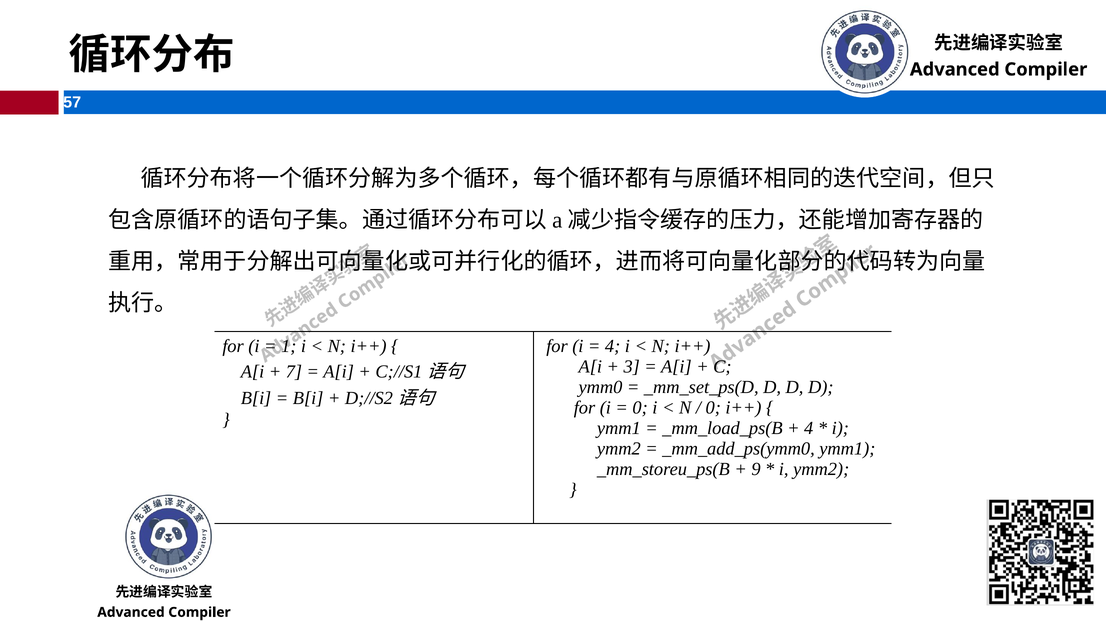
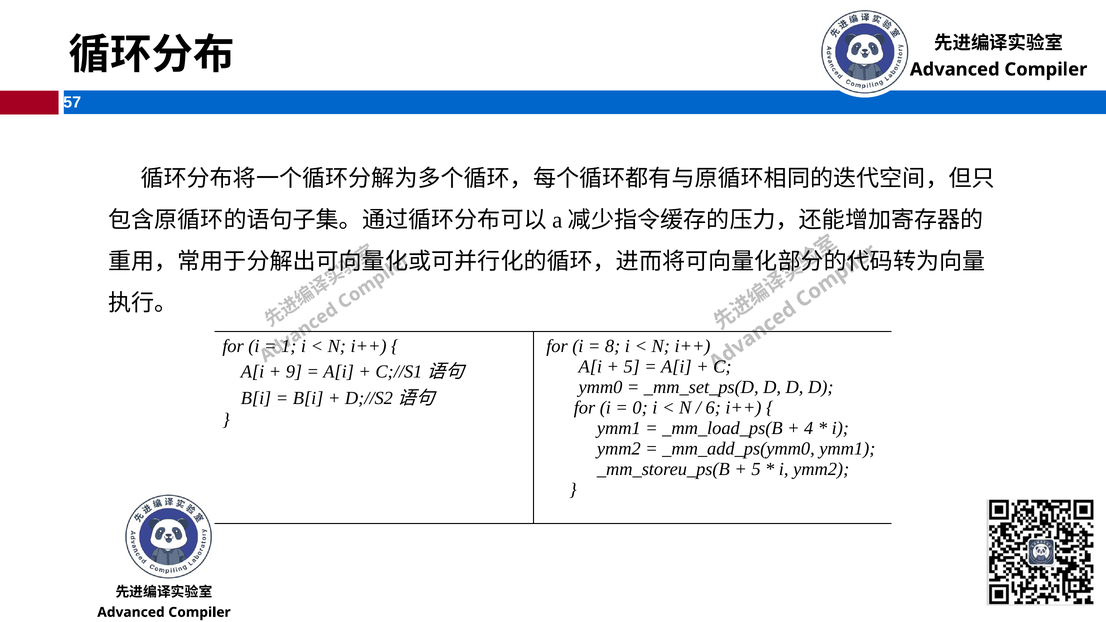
4: 4 -> 8 (613, 346)
3: 3 -> 5 (632, 367)
7: 7 -> 9 (294, 372)
0: 0 -> 6 (713, 408)
9: 9 -> 5 (756, 469)
